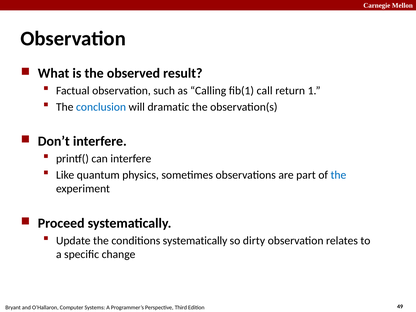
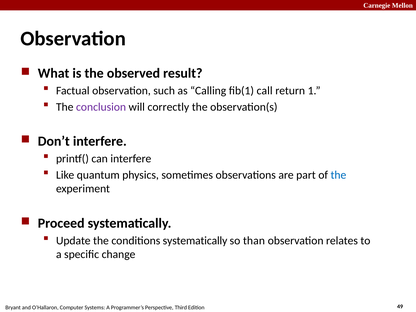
conclusion colour: blue -> purple (101, 107)
dramatic: dramatic -> correctly (168, 107)
dirty: dirty -> than (254, 241)
